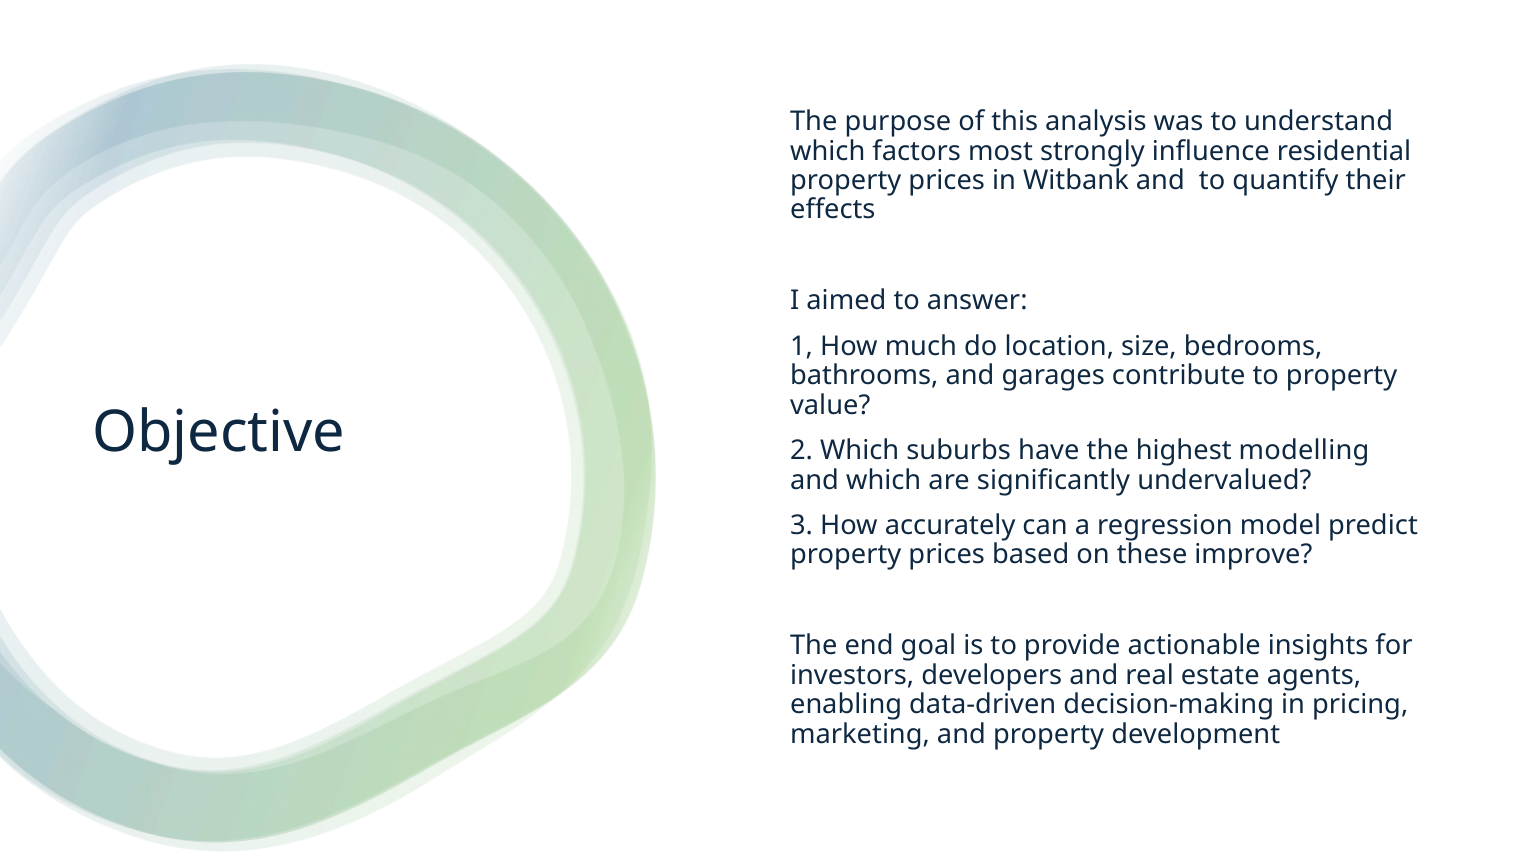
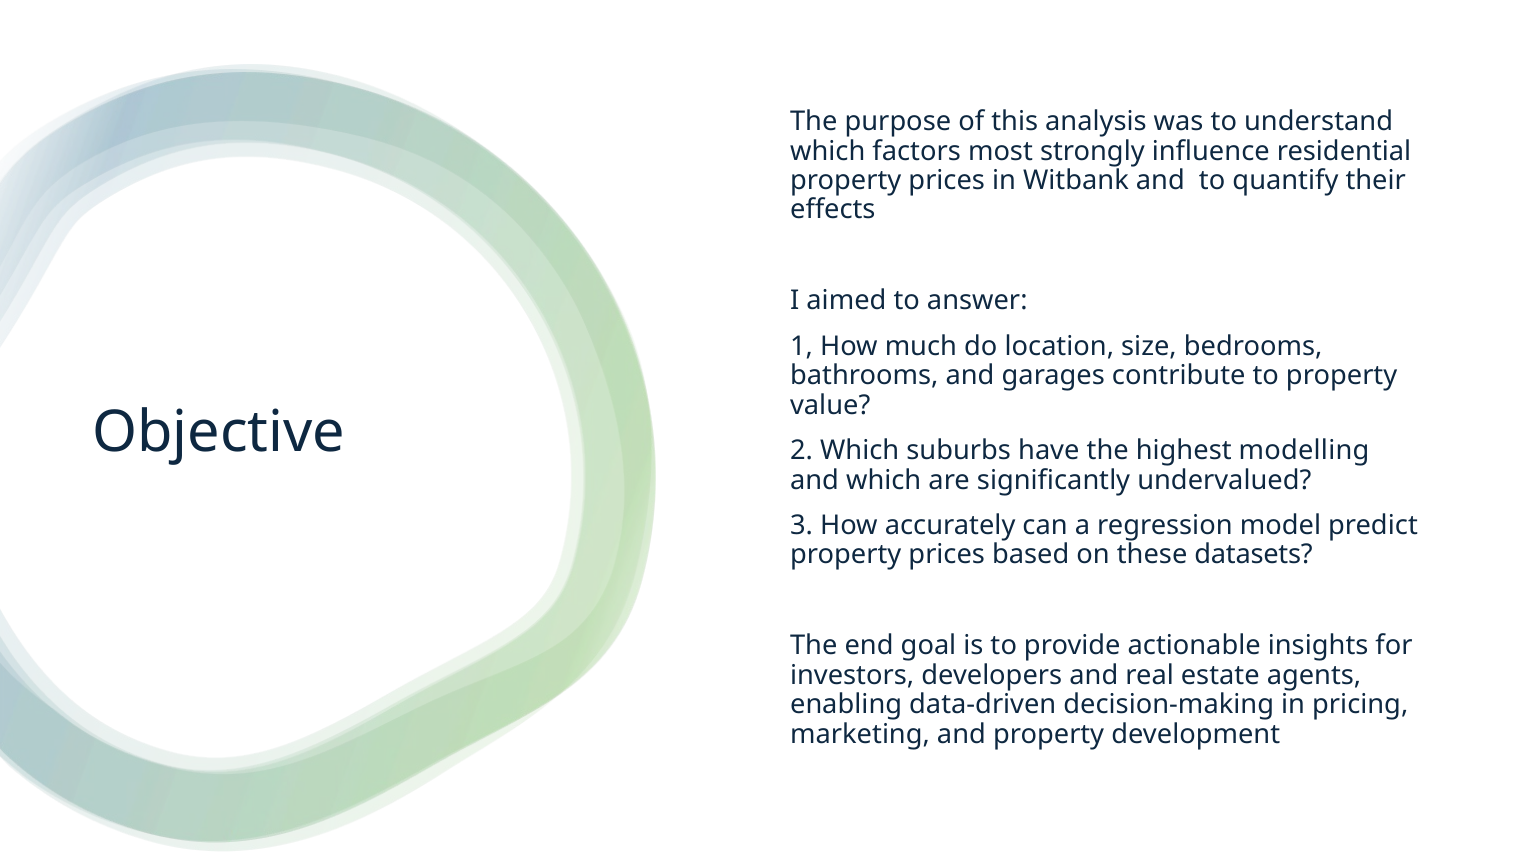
improve: improve -> datasets (1254, 555)
